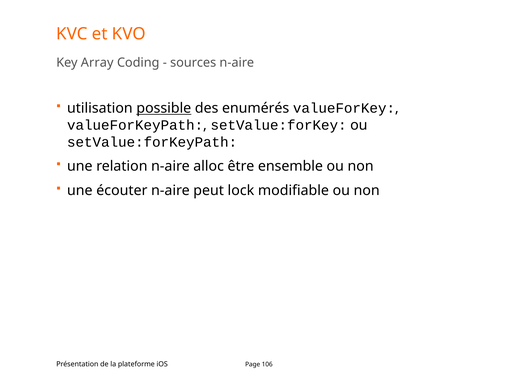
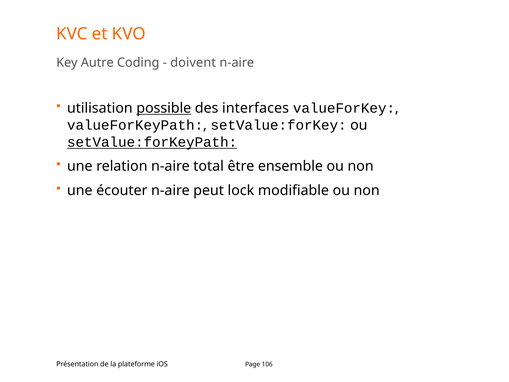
Array: Array -> Autre (97, 62)
sources: sources -> doivent (193, 62)
enumérés: enumérés -> interfaces (256, 108)
setValue:forKeyPath underline: none -> present (152, 142)
alloc: alloc -> total (209, 166)
